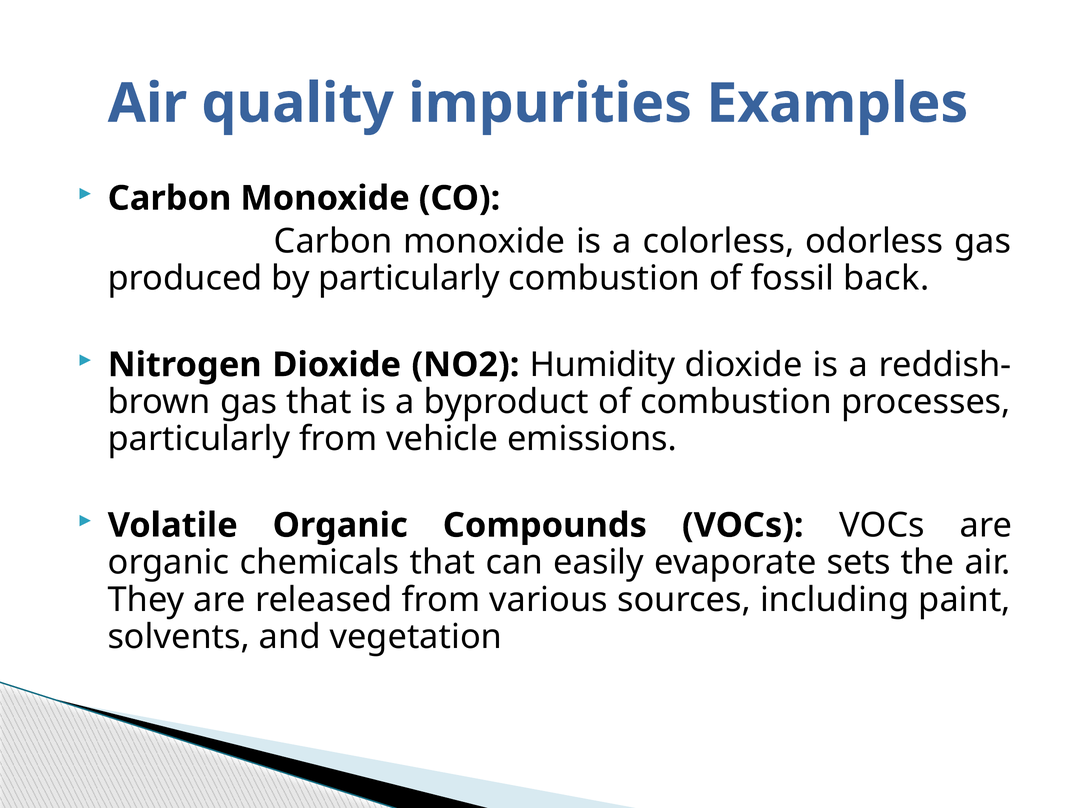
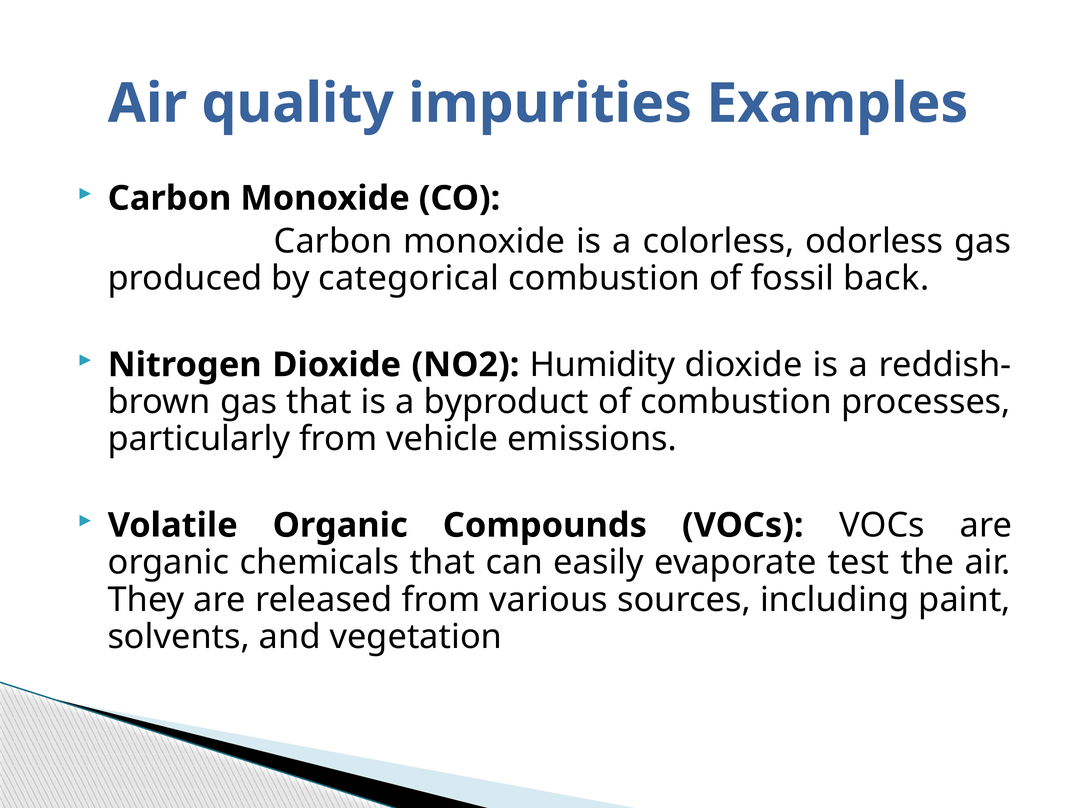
by particularly: particularly -> categorical (409, 279)
sets: sets -> test (859, 562)
